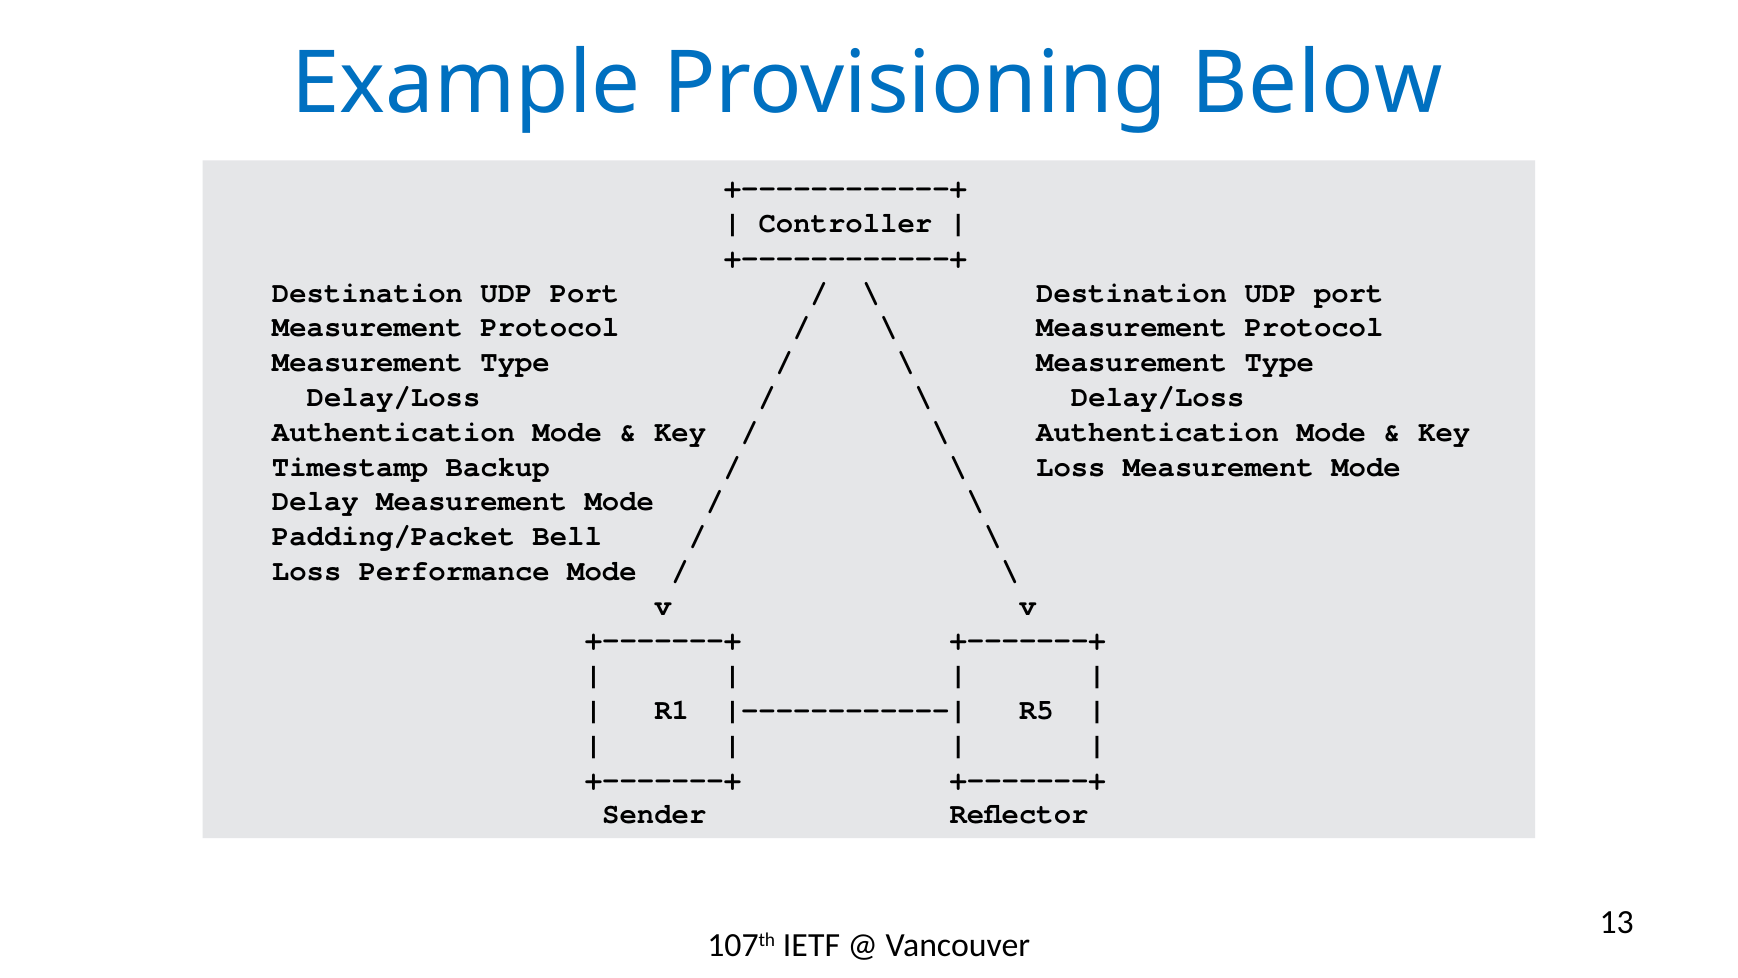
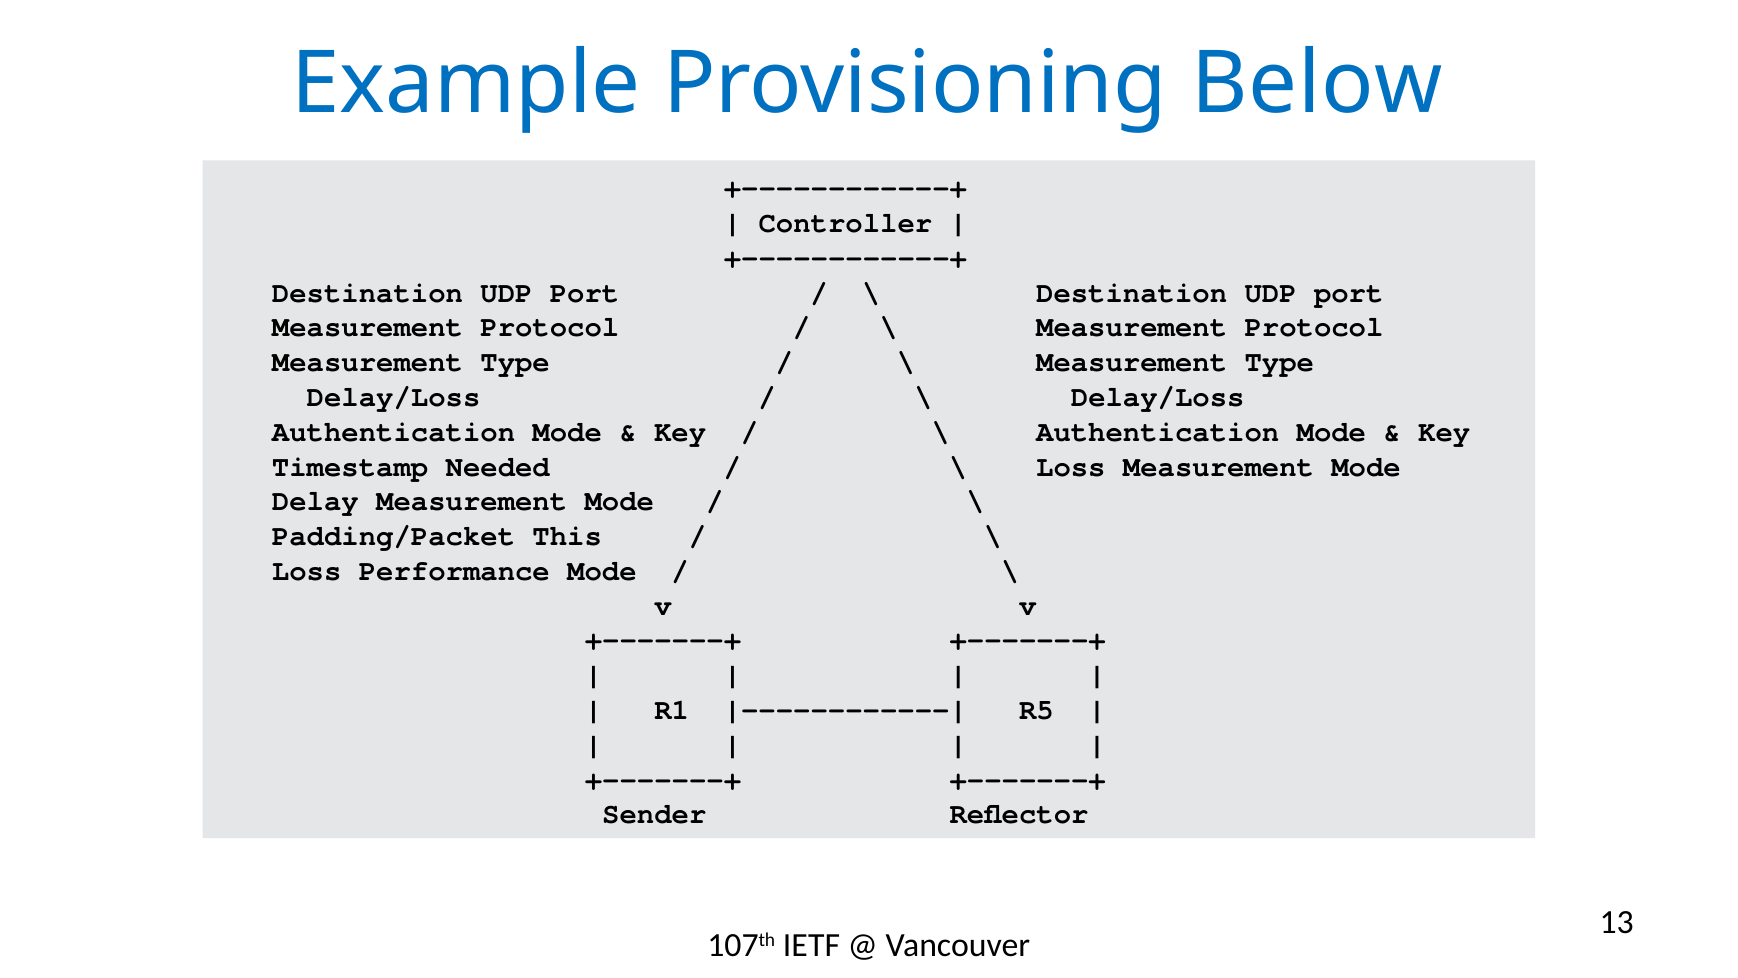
Backup: Backup -> Needed (498, 466)
Bell: Bell -> This (567, 536)
